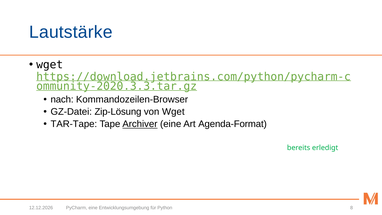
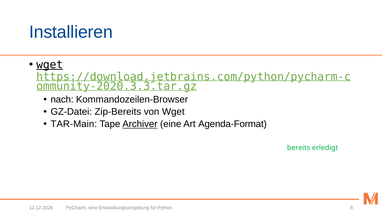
Lautstärke: Lautstärke -> Installieren (71, 32)
wget underline: none -> present (50, 65)
Zip-Lösung: Zip-Lösung -> Zip-Bereits (118, 112)
TAR-Tape: TAR-Tape -> TAR-Main (74, 124)
